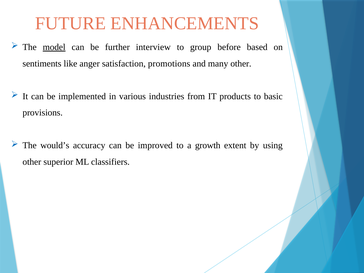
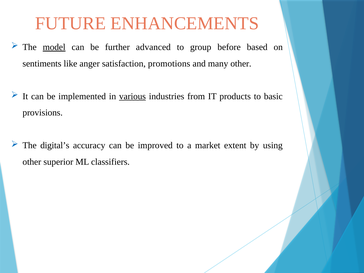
interview: interview -> advanced (153, 47)
various underline: none -> present (132, 96)
would’s: would’s -> digital’s (55, 145)
growth: growth -> market (208, 145)
